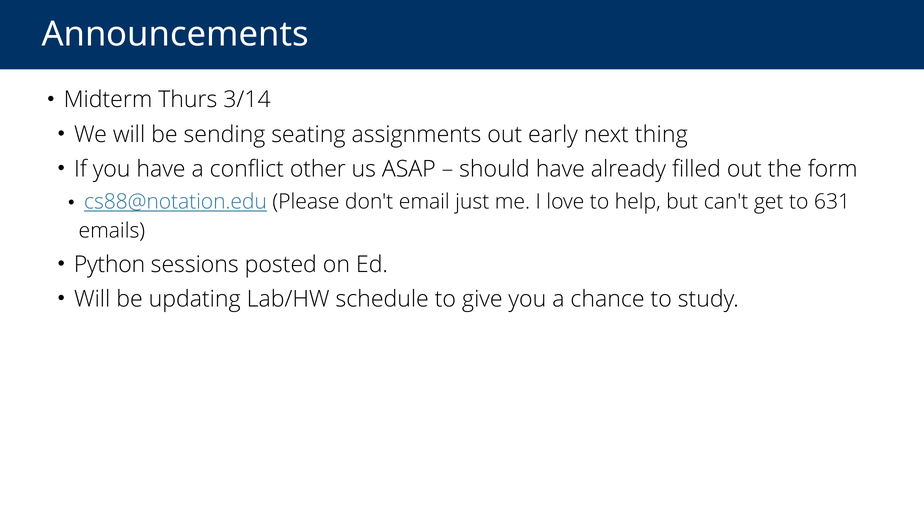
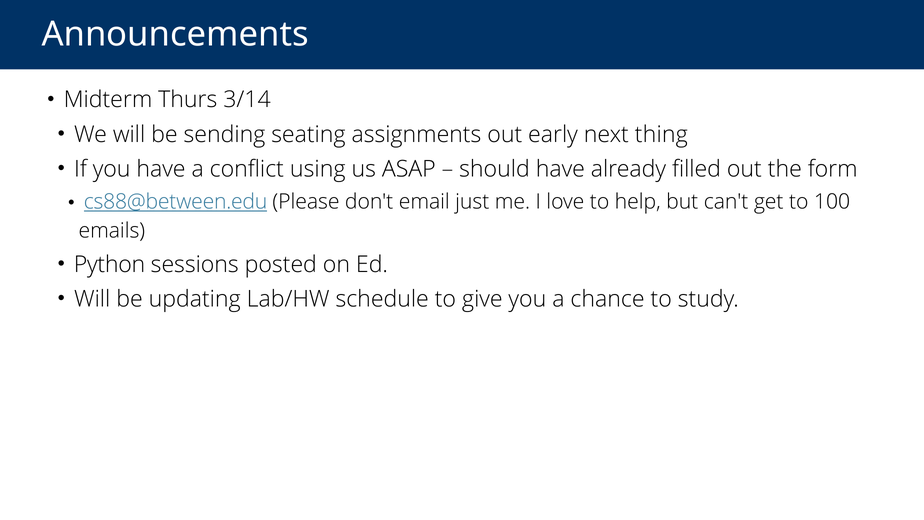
other: other -> using (318, 169)
cs88@notation.edu: cs88@notation.edu -> cs88@between.edu (176, 202)
631: 631 -> 100 (832, 202)
